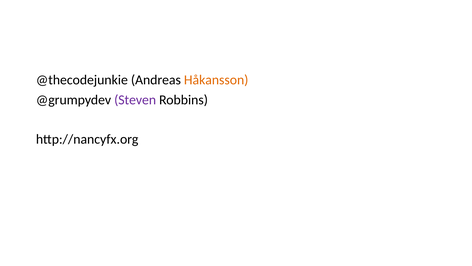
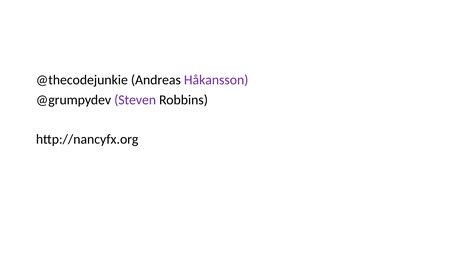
Håkansson colour: orange -> purple (216, 80)
